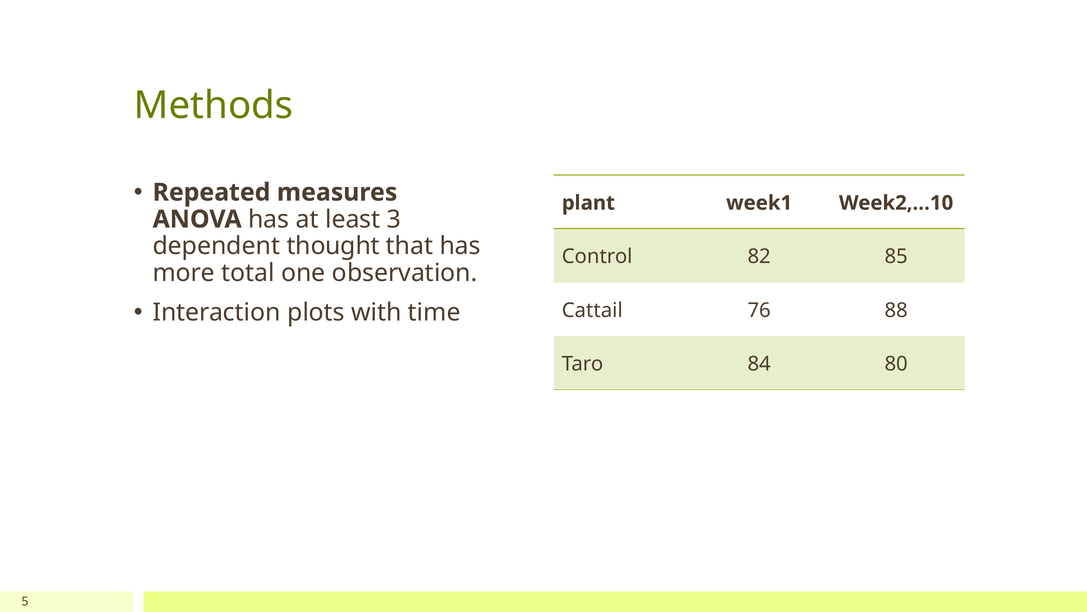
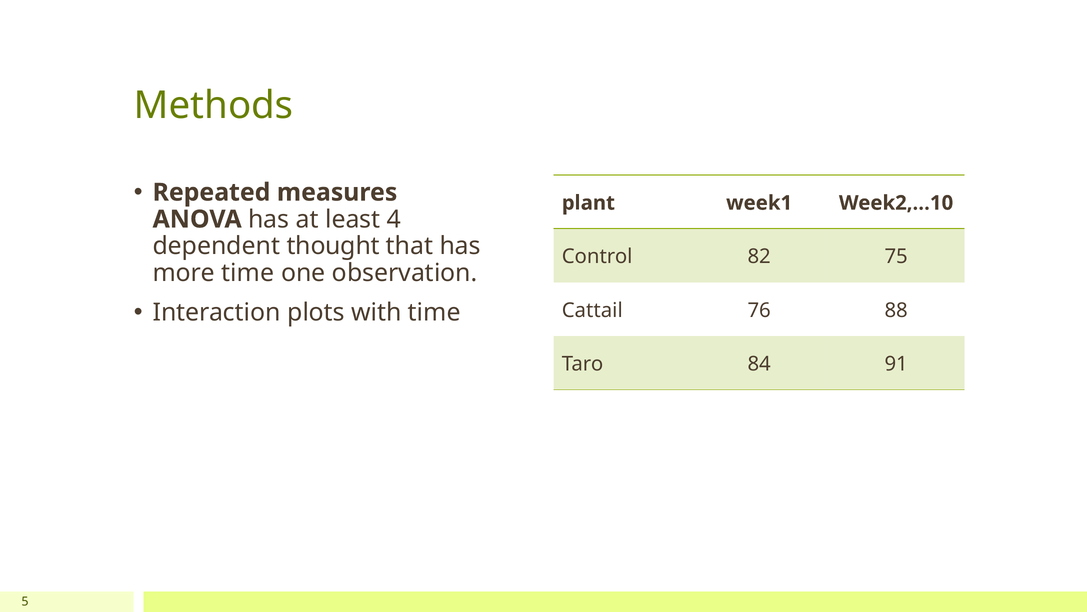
3: 3 -> 4 (394, 219)
85: 85 -> 75 (896, 256)
more total: total -> time (248, 273)
80: 80 -> 91 (896, 364)
